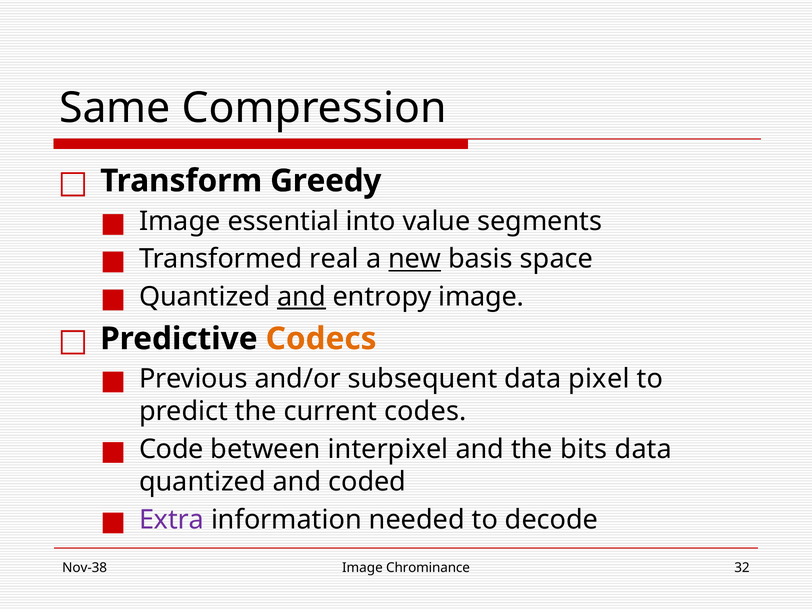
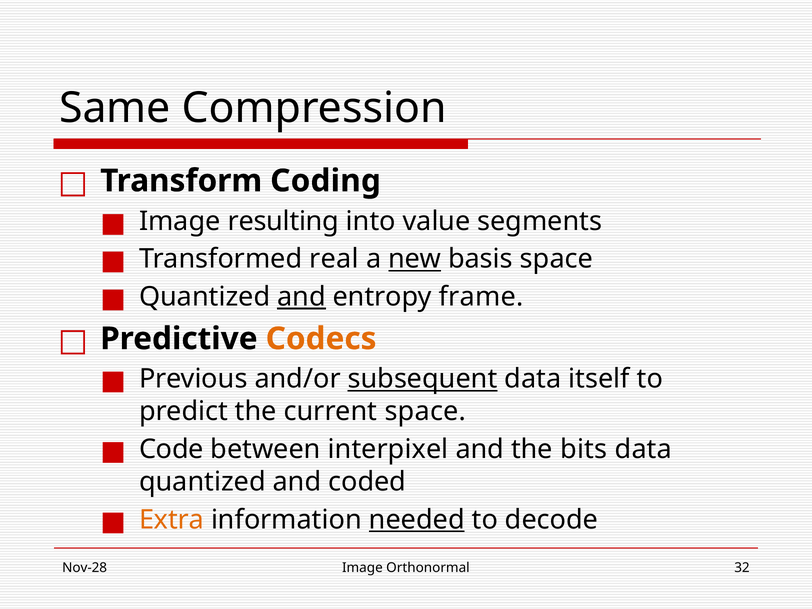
Greedy: Greedy -> Coding (326, 181)
essential: essential -> resulting (283, 221)
entropy image: image -> frame (481, 297)
subsequent underline: none -> present (423, 379)
pixel: pixel -> itself (599, 379)
current codes: codes -> space (425, 412)
Extra colour: purple -> orange (172, 520)
needed underline: none -> present (417, 520)
Nov-38: Nov-38 -> Nov-28 (85, 568)
Chrominance: Chrominance -> Orthonormal (428, 568)
